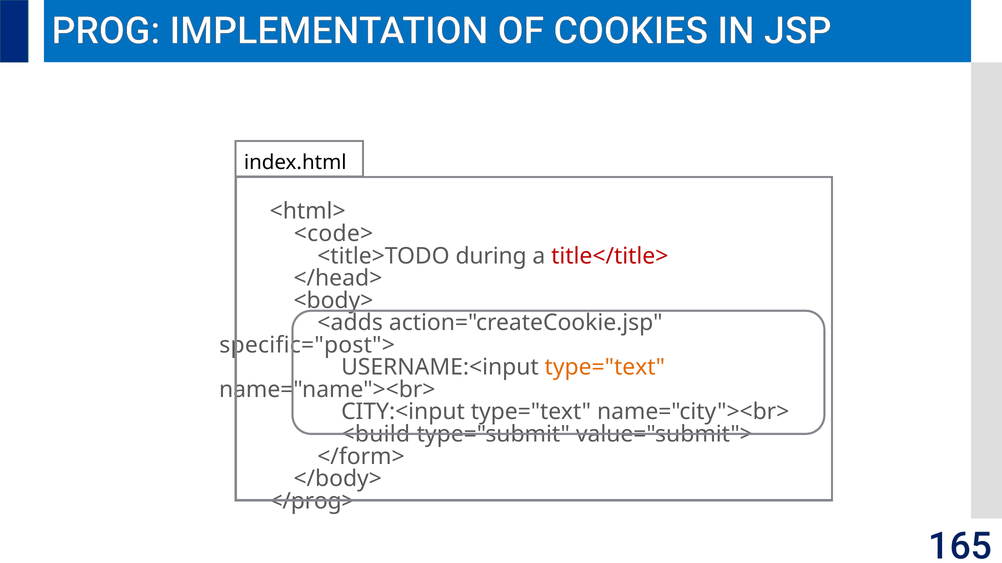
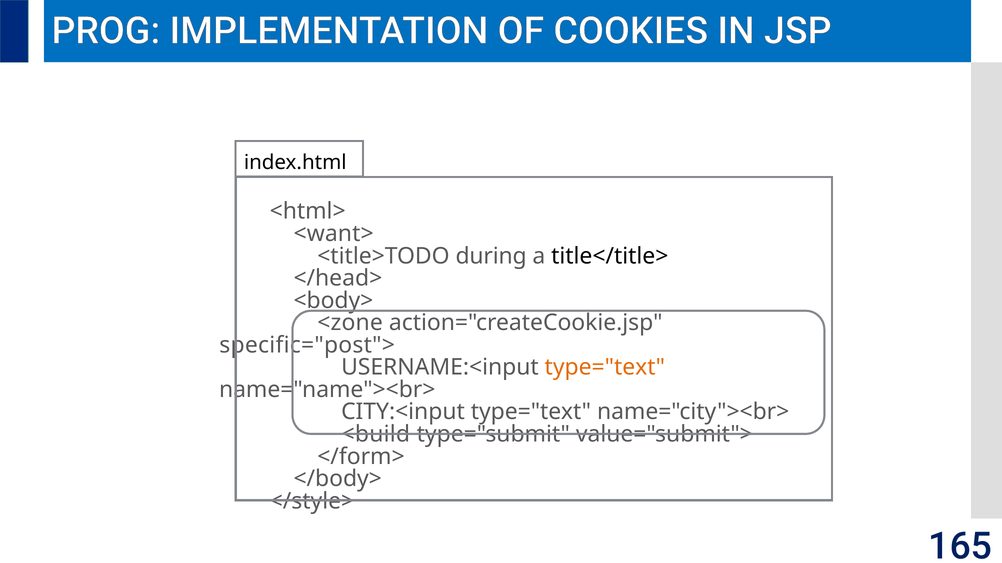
<code>: <code> -> <want> (334, 234)
title</title> colour: red -> black (610, 256)
<adds: <adds -> <zone (350, 323)
</prog>: </prog> -> </style> (312, 502)
